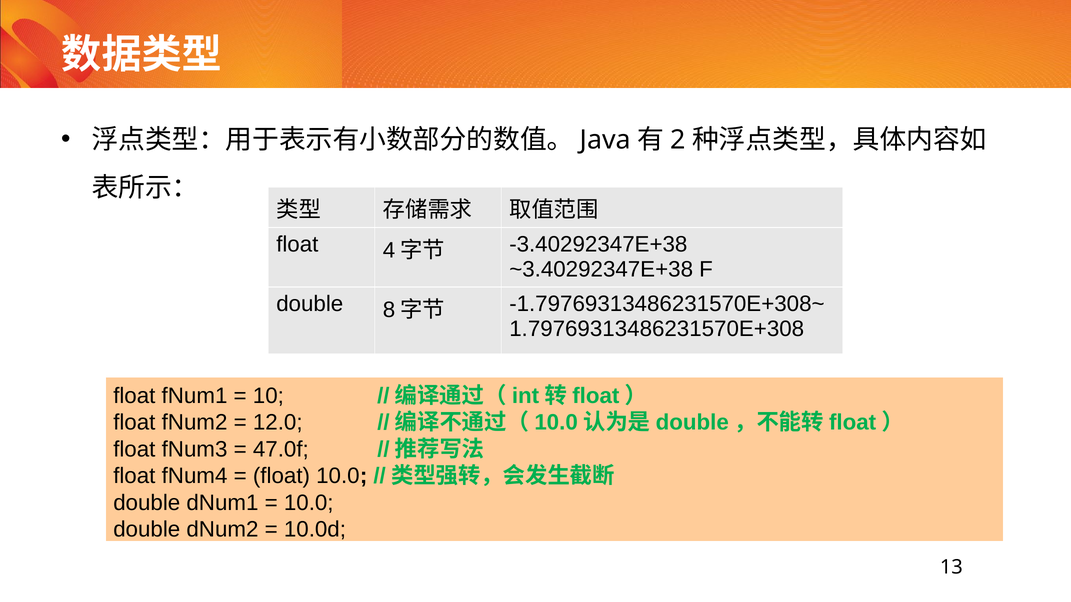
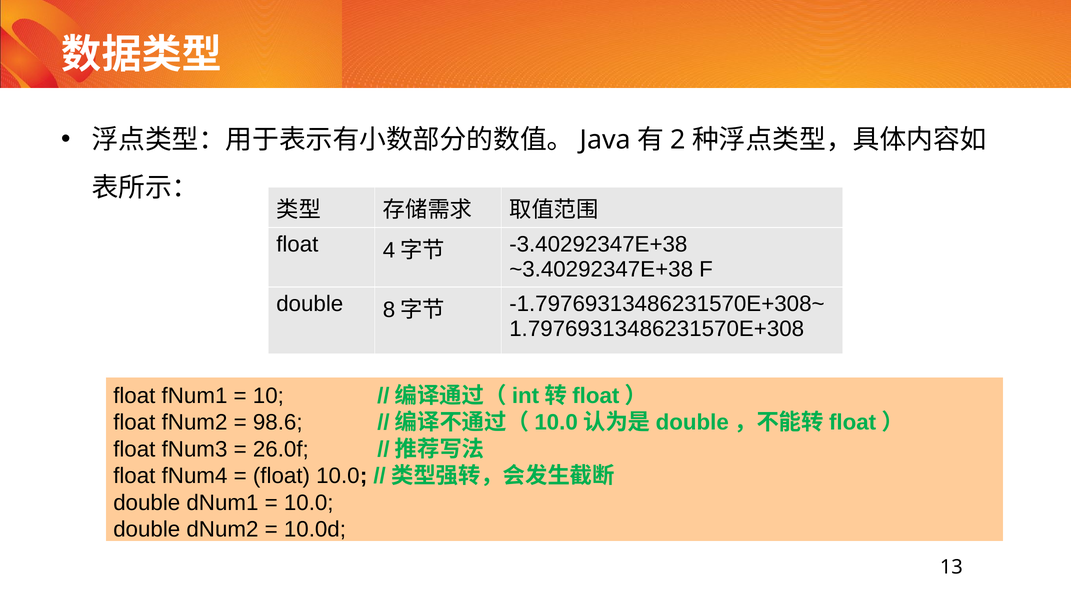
12.0: 12.0 -> 98.6 (278, 423)
47.0f: 47.0f -> 26.0f (281, 450)
